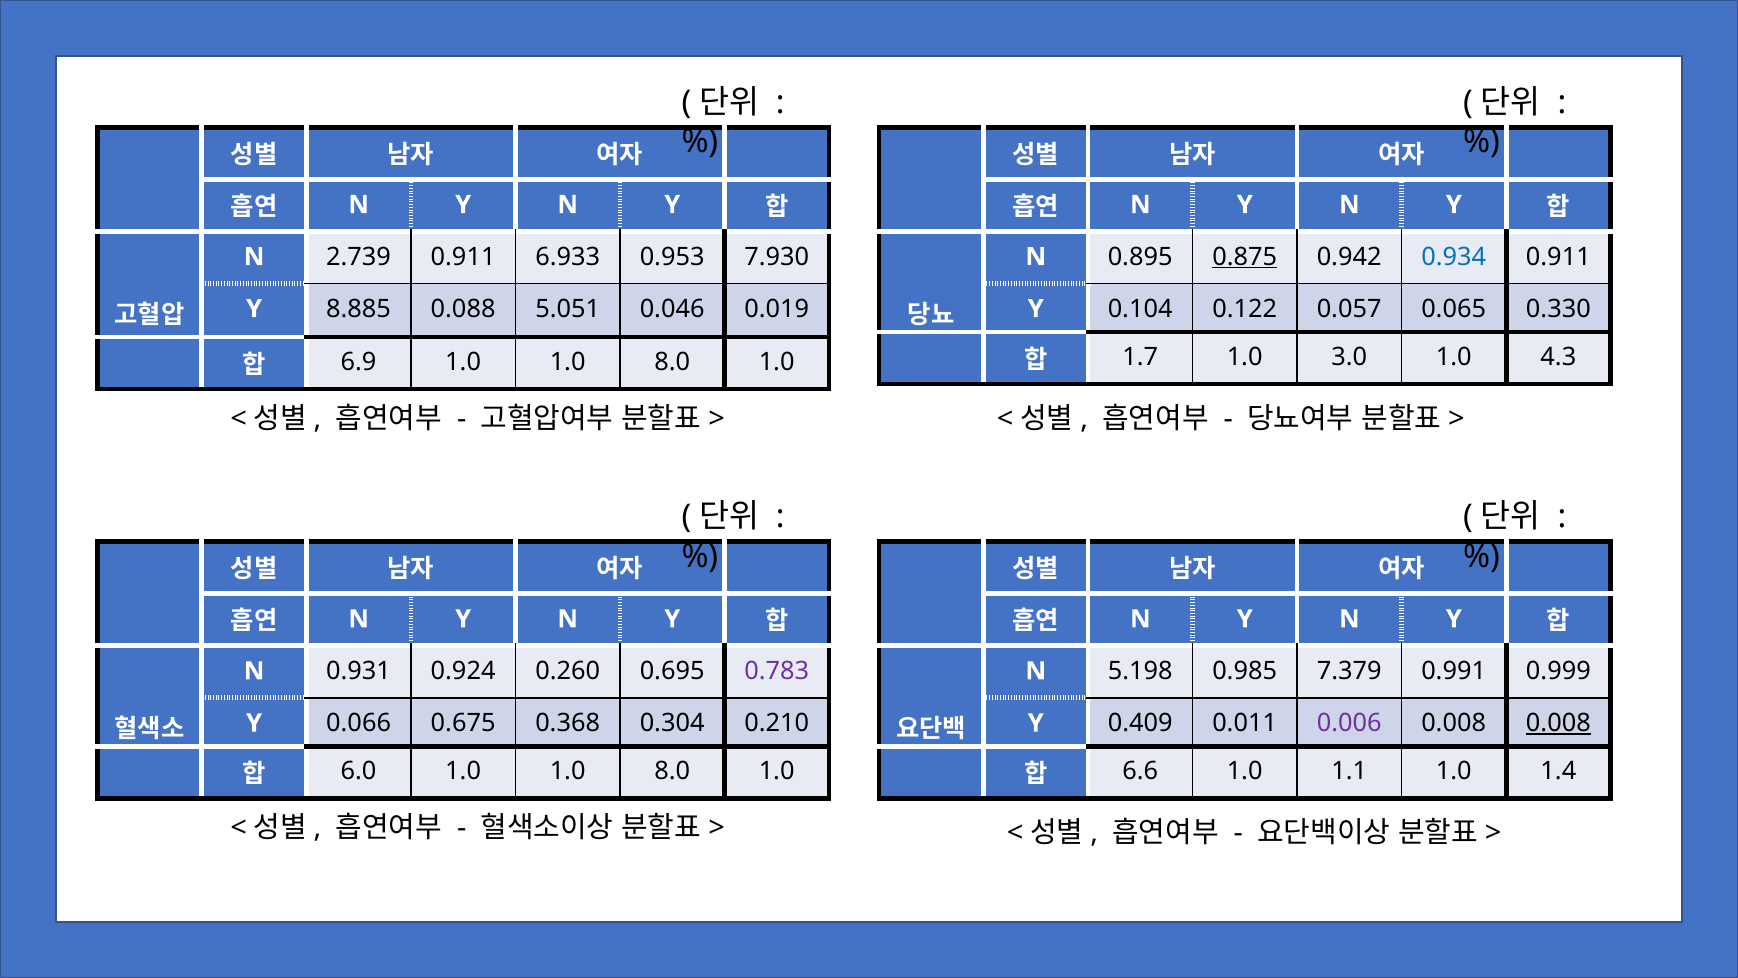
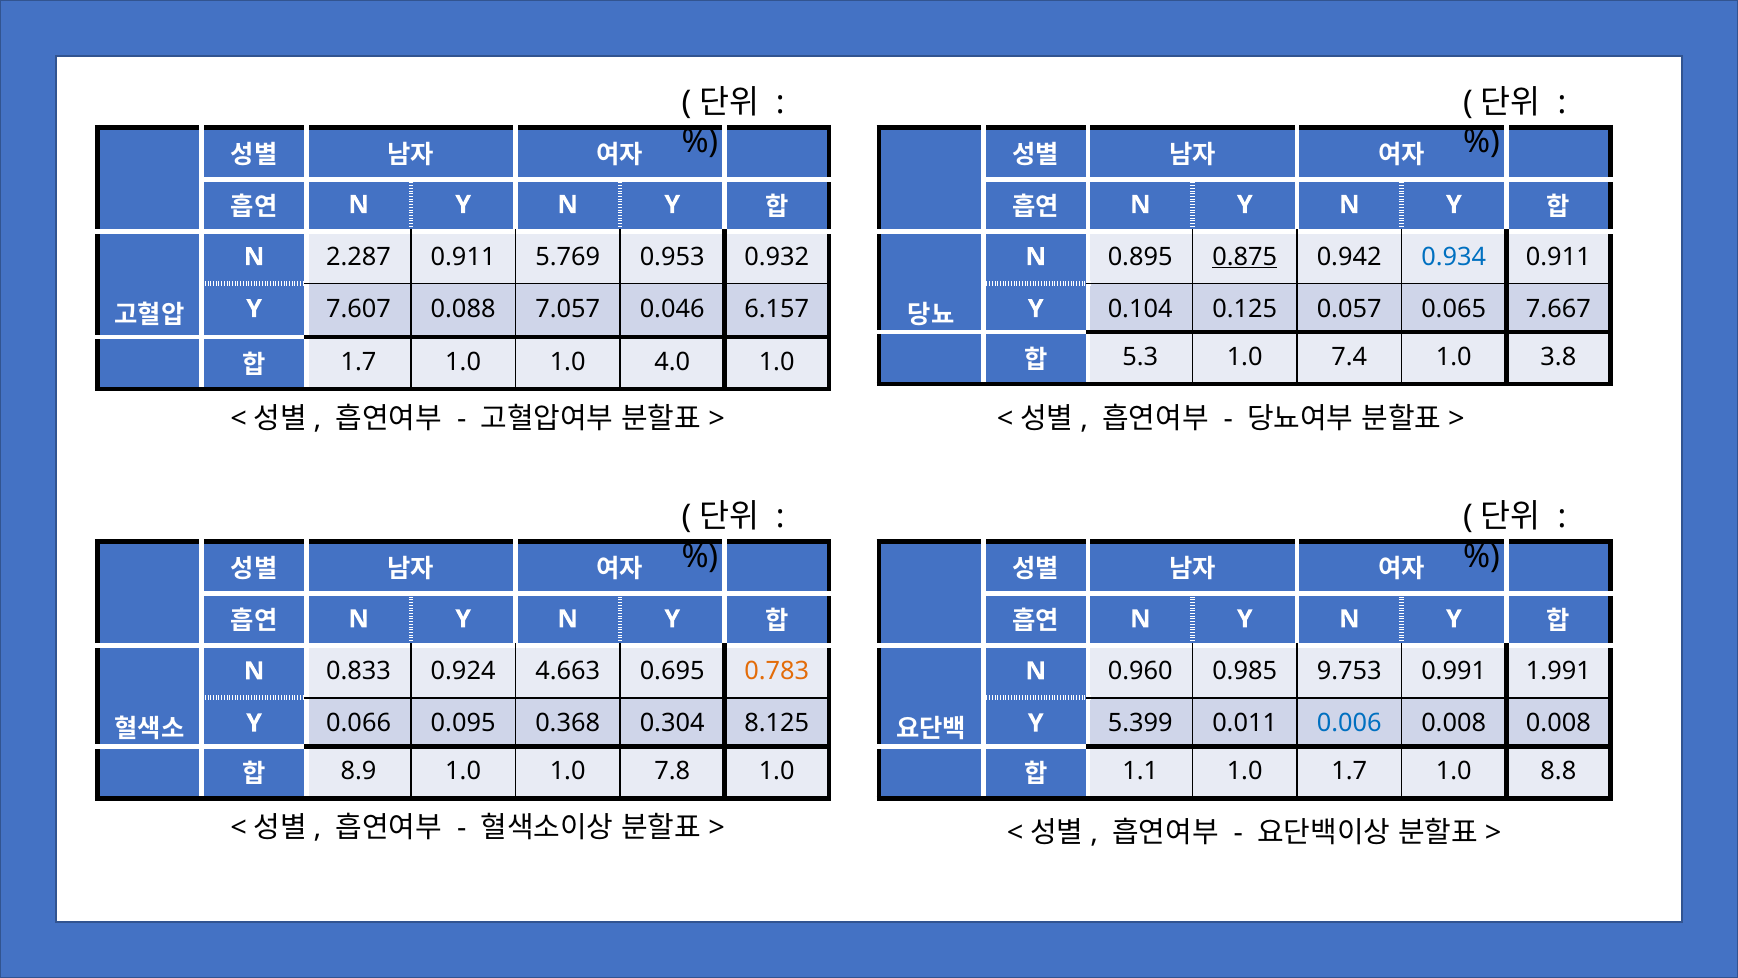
2.739: 2.739 -> 2.287 (359, 257)
6.933: 6.933 -> 5.769 (568, 257)
7.930: 7.930 -> 0.932 (777, 257)
8.885: 8.885 -> 7.607 (359, 309)
5.051: 5.051 -> 7.057 (568, 309)
0.019: 0.019 -> 6.157 (777, 309)
0.122: 0.122 -> 0.125 (1245, 309)
0.330: 0.330 -> 7.667 (1558, 309)
1.7: 1.7 -> 5.3 (1140, 357)
3.0: 3.0 -> 7.4 (1349, 357)
4.3: 4.3 -> 3.8 (1558, 357)
6.9: 6.9 -> 1.7 (359, 362)
8.0: 8.0 -> 4.0 (672, 362)
0.931: 0.931 -> 0.833 (359, 671)
0.260: 0.260 -> 4.663 (568, 671)
0.783 colour: purple -> orange (777, 671)
5.198: 5.198 -> 0.960 (1140, 671)
7.379: 7.379 -> 9.753 (1349, 671)
0.999: 0.999 -> 1.991 (1558, 671)
0.675: 0.675 -> 0.095 (463, 723)
0.210: 0.210 -> 8.125 (777, 723)
0.409: 0.409 -> 5.399 (1140, 723)
0.006 colour: purple -> blue (1349, 723)
0.008 underline: present -> none (1558, 723)
6.0: 6.0 -> 8.9 (359, 771)
8.0: 8.0 -> 7.8 (672, 771)
6.6: 6.6 -> 1.1 (1140, 771)
1.0 1.1: 1.1 -> 1.7 (1349, 771)
1.4: 1.4 -> 8.8 (1558, 771)
